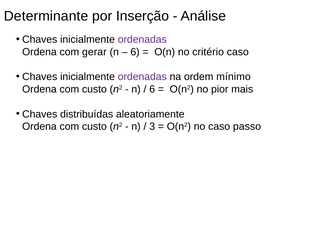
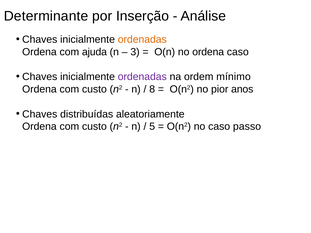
ordenadas colour: purple -> orange (142, 40)
gerar: gerar -> ajuda (94, 52)
6: 6 -> 3 (135, 52)
no critério: critério -> ordena (208, 52)
6: 6 -> 8 (152, 89)
mais: mais -> anos (242, 89)
3: 3 -> 5 (152, 127)
